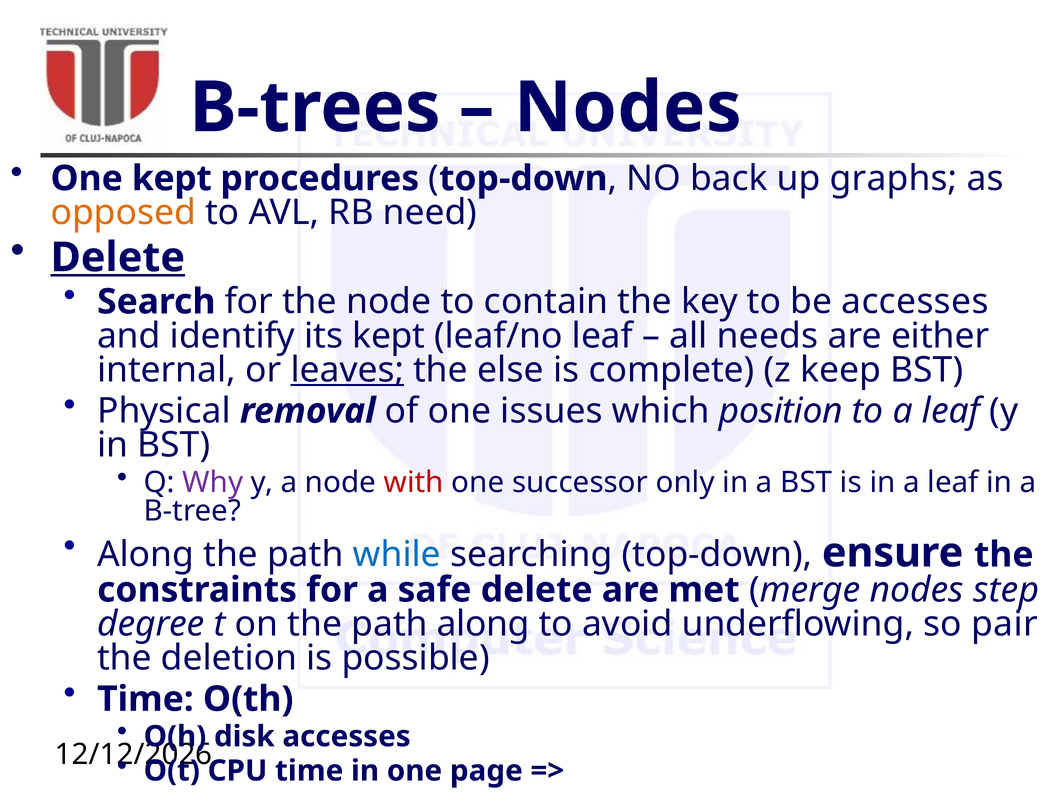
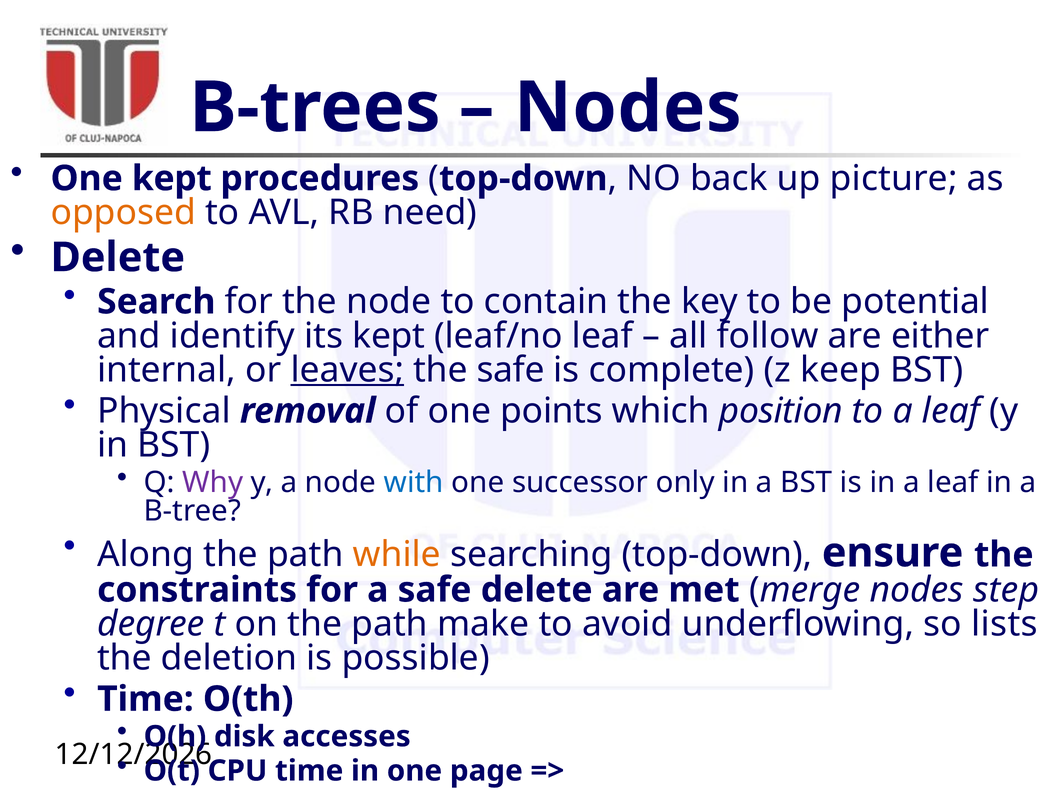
graphs: graphs -> picture (894, 179)
Delete underline: present -> none (118, 258)
be accesses: accesses -> potential (915, 302)
needs: needs -> follow (768, 336)
the else: else -> safe (511, 370)
issues: issues -> points (552, 411)
with colour: red -> blue (414, 482)
while colour: blue -> orange (397, 555)
path along: along -> make (483, 624)
pair: pair -> lists (1005, 624)
